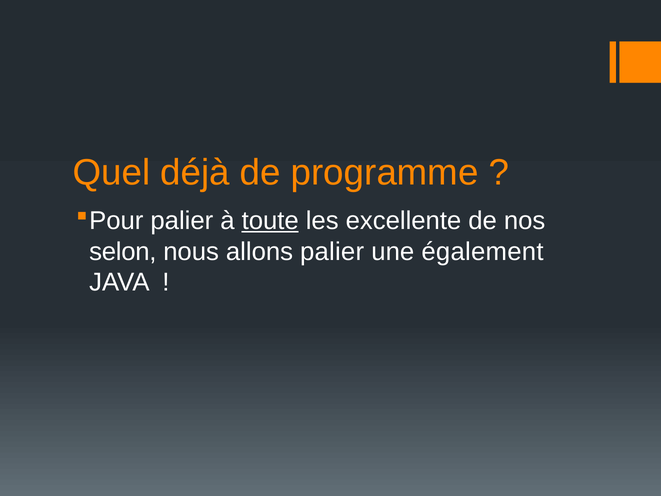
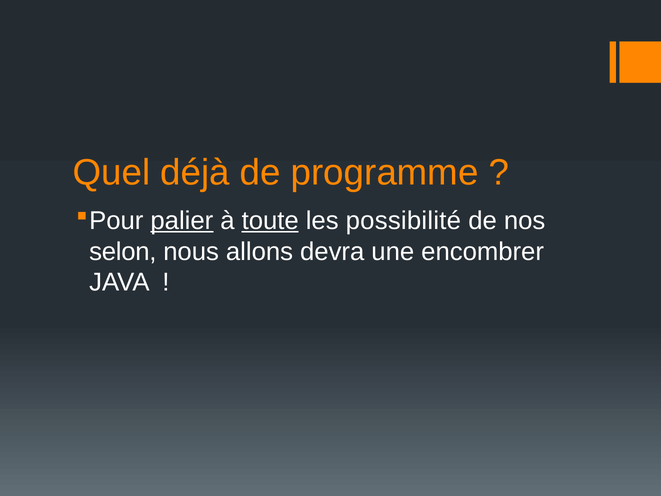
palier underline: none -> present (182, 221)
excellente: excellente -> possibilité (403, 221)
allons palier: palier -> devra (332, 251)
également: également -> encombrer (483, 251)
